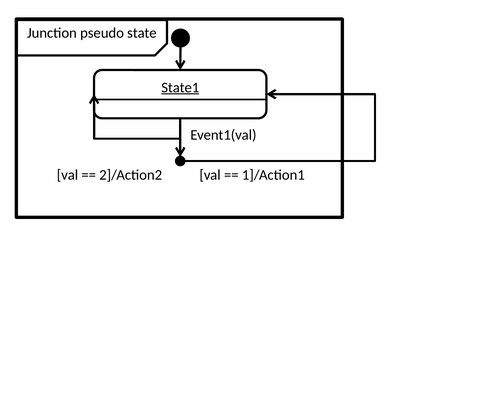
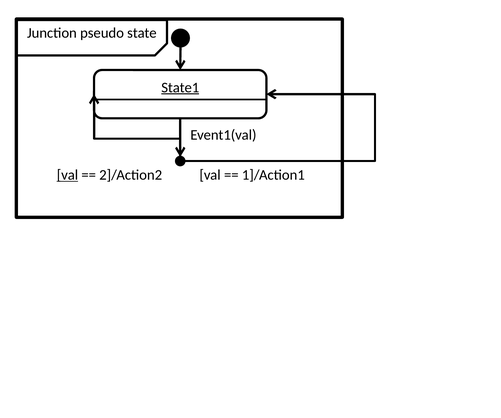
val underline: none -> present (67, 175)
